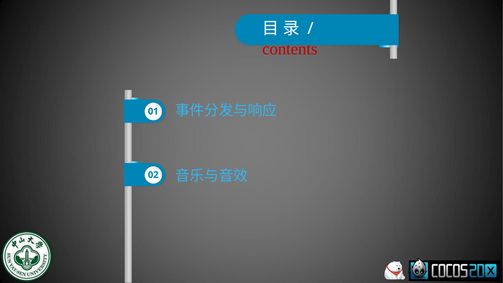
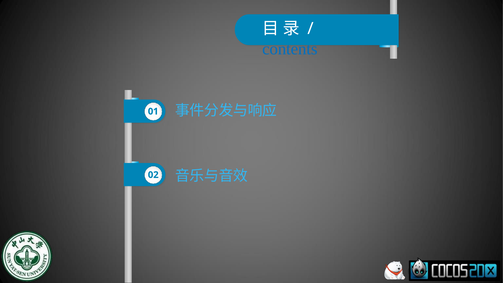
contents colour: red -> blue (290, 49)
